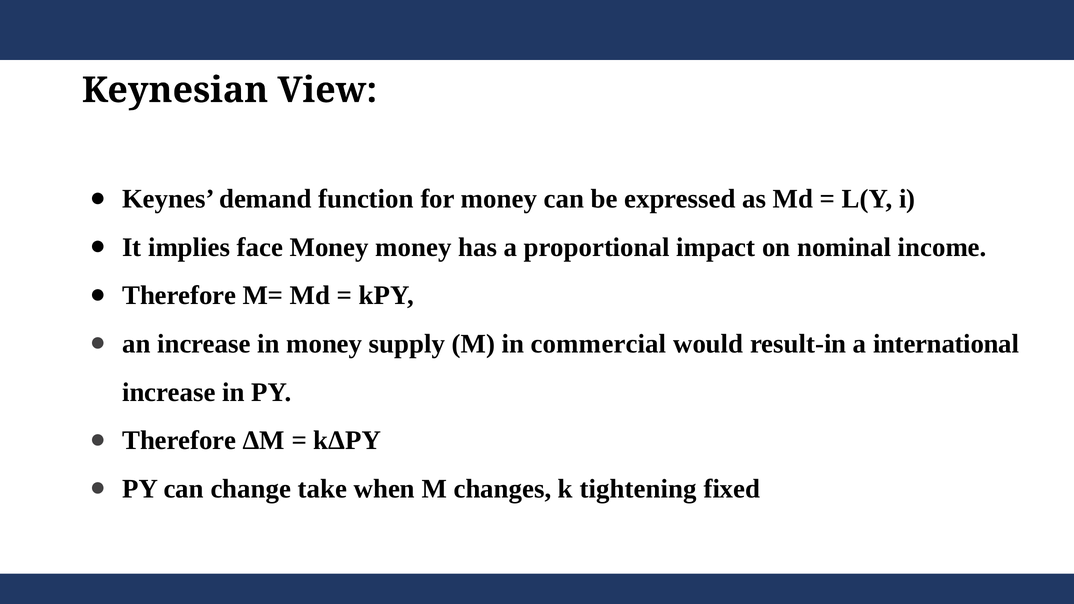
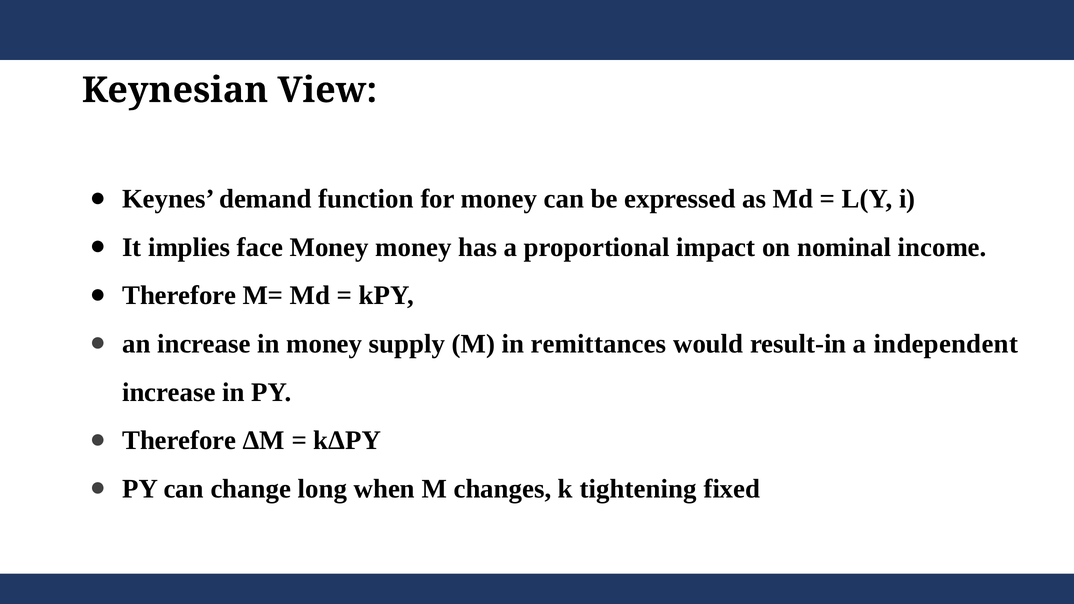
commercial: commercial -> remittances (599, 344)
international: international -> independent (946, 344)
take: take -> long (322, 489)
